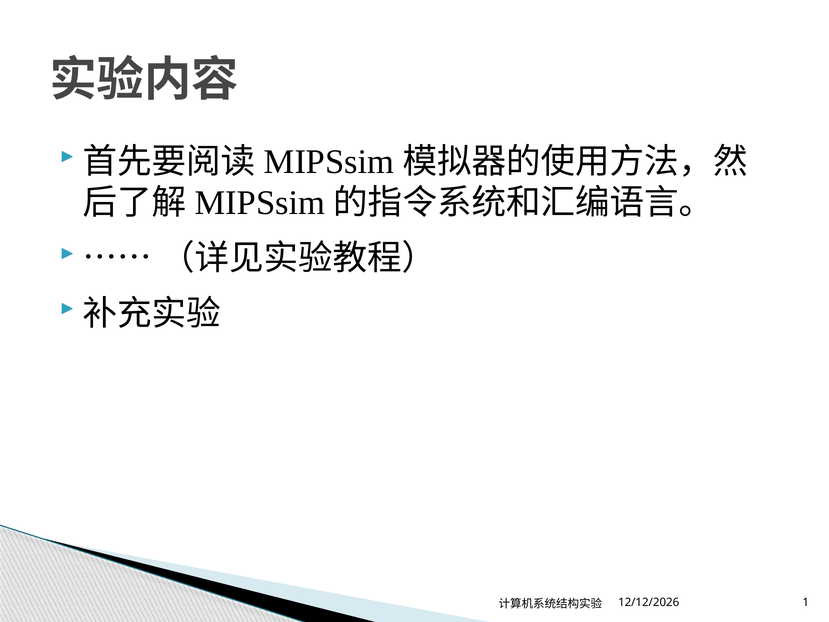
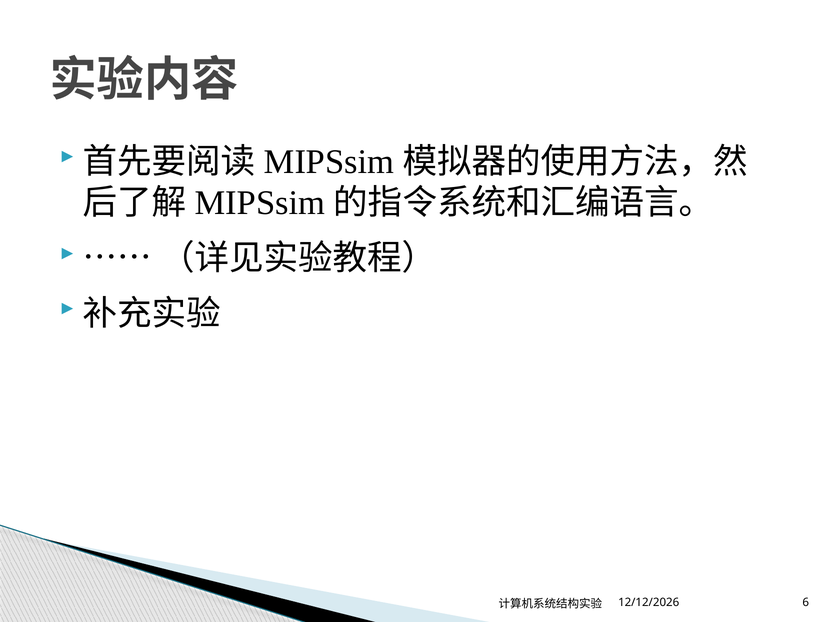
1: 1 -> 6 (806, 602)
